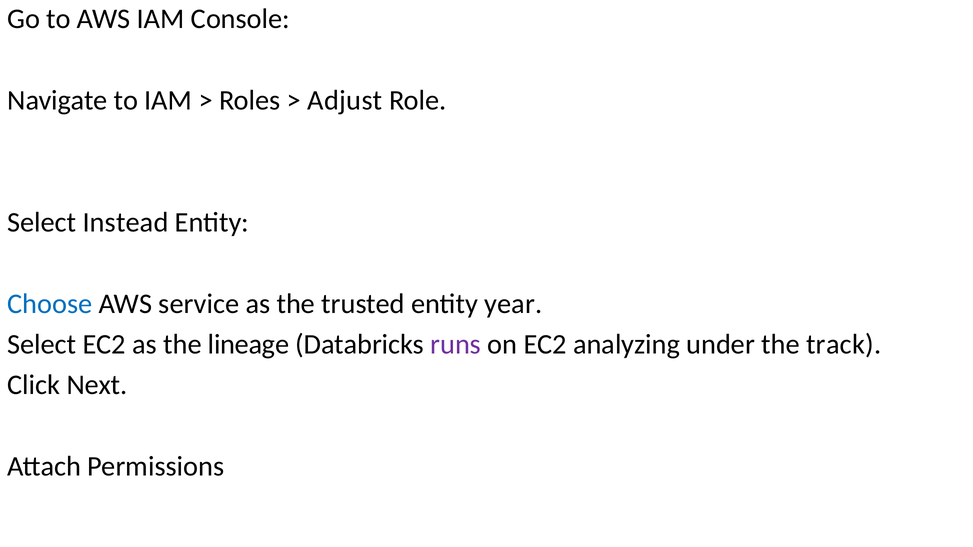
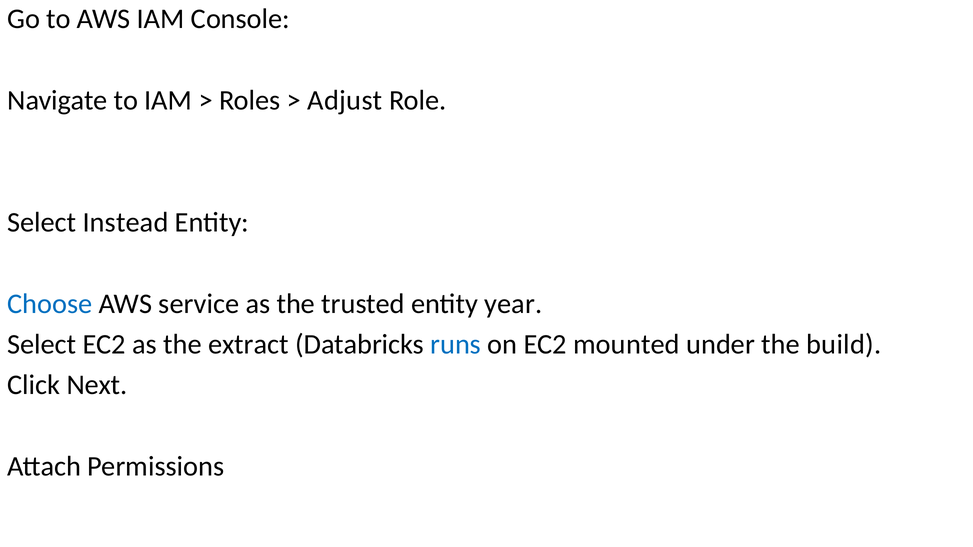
lineage: lineage -> extract (248, 345)
runs colour: purple -> blue (456, 345)
analyzing: analyzing -> mounted (626, 345)
track: track -> build (844, 345)
